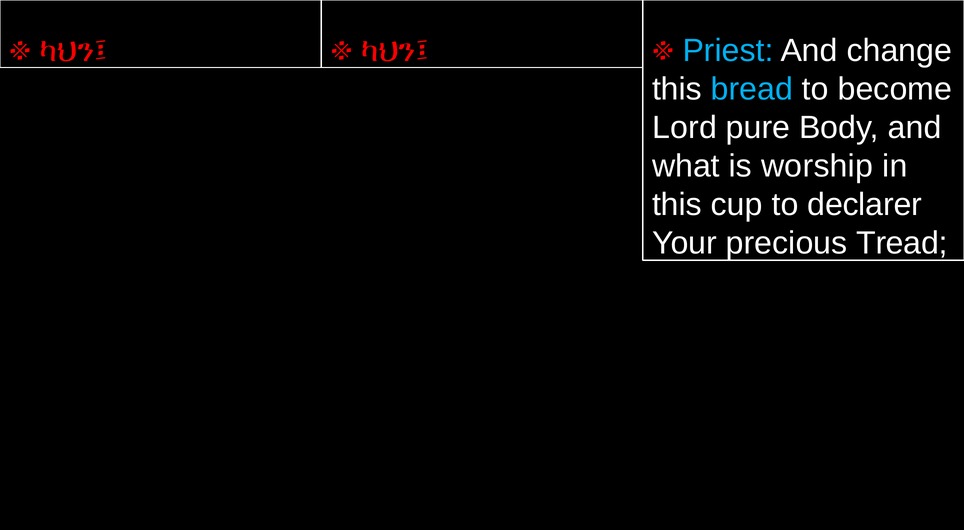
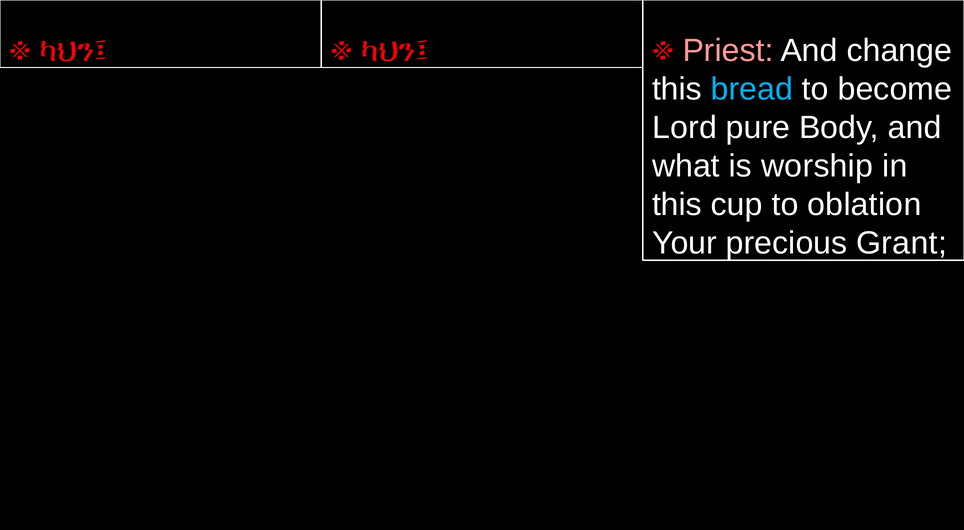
Priest colour: light blue -> pink (728, 50)
declarer: declarer -> oblation (864, 205)
Tread: Tread -> Grant (902, 243)
